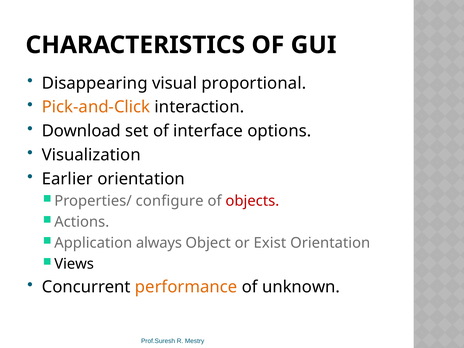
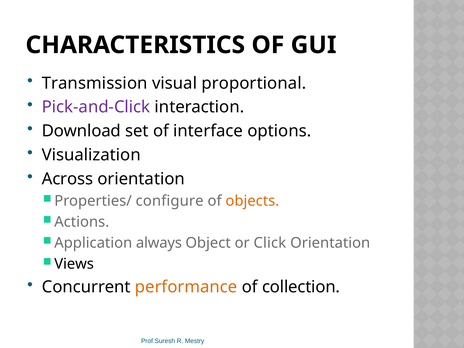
Disappearing: Disappearing -> Transmission (95, 83)
Pick-and-Click colour: orange -> purple (96, 107)
Earlier: Earlier -> Across (67, 179)
objects colour: red -> orange (252, 201)
Exist: Exist -> Click (270, 243)
unknown: unknown -> collection (301, 287)
